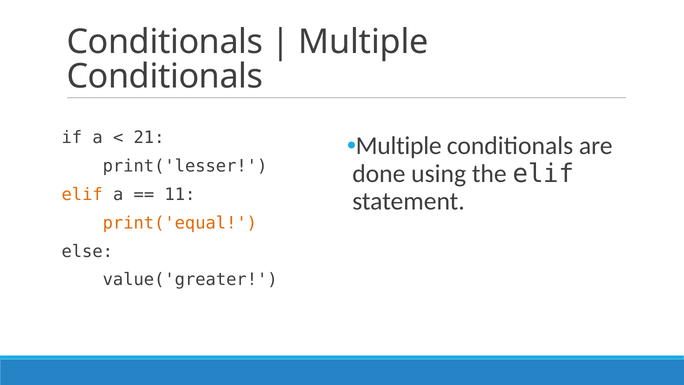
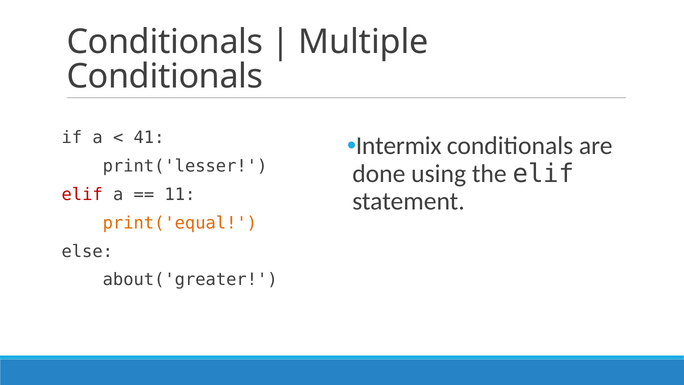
21: 21 -> 41 (149, 137)
Multiple: Multiple -> Intermix (399, 146)
elif colour: orange -> red (82, 194)
value('greater: value('greater -> about('greater (190, 280)
